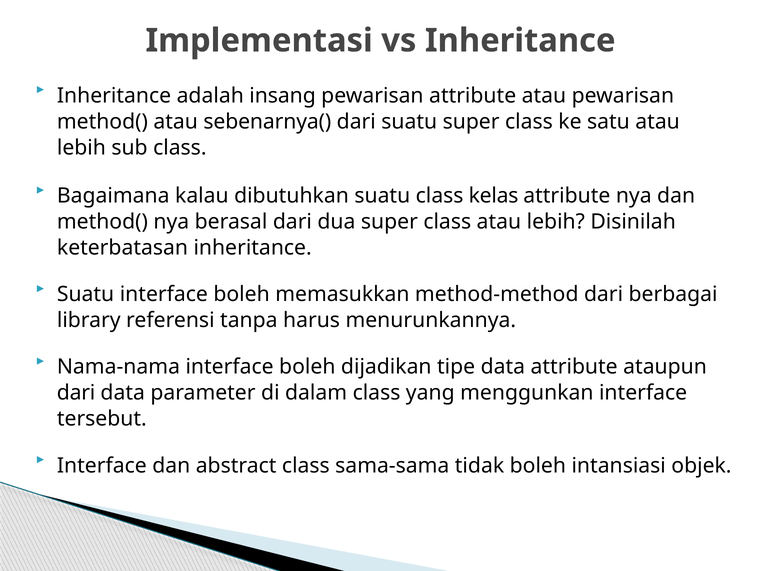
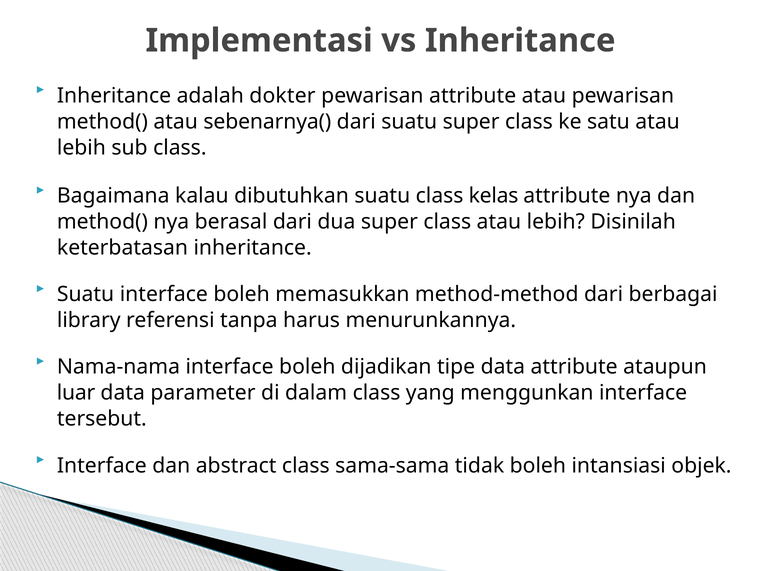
insang: insang -> dokter (282, 96)
dari: dari -> luar (76, 393)
